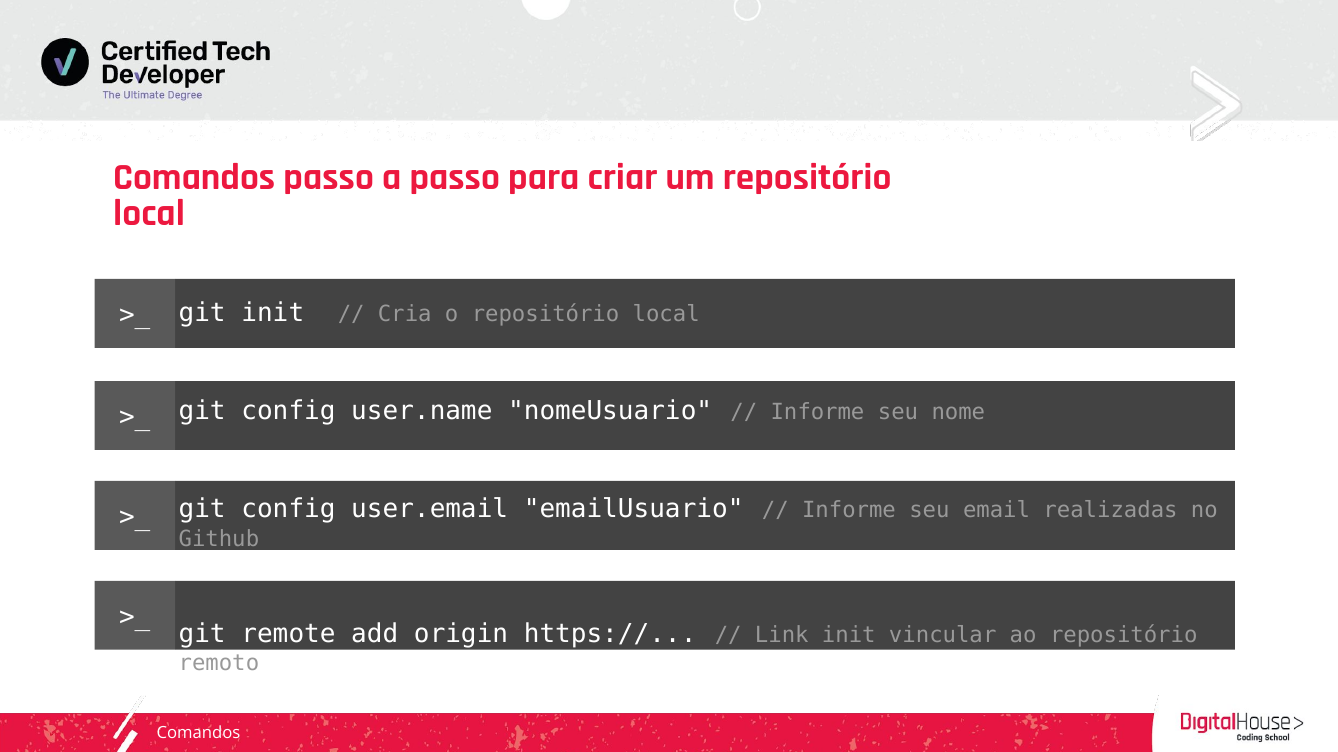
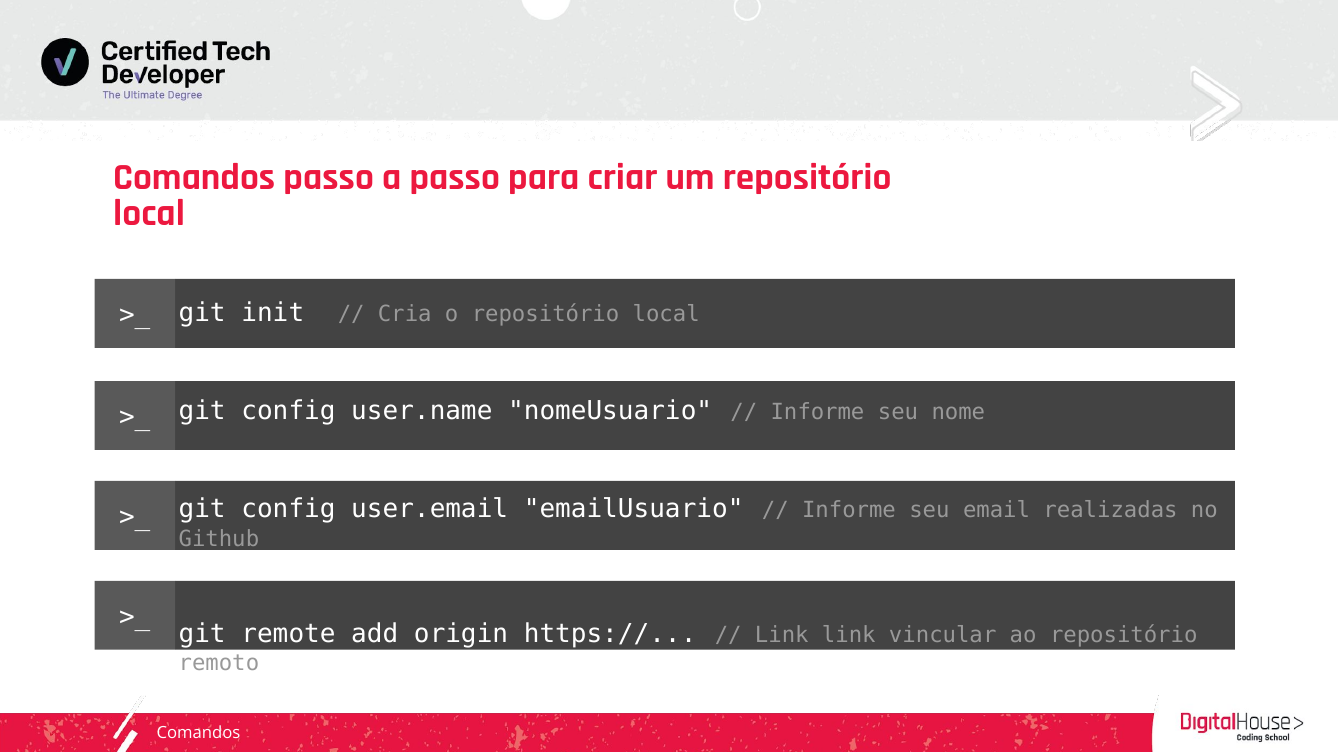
Link init: init -> link (849, 636)
